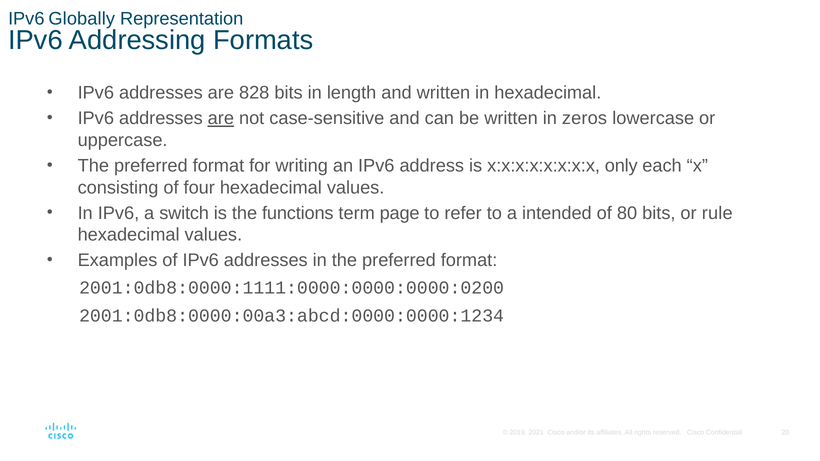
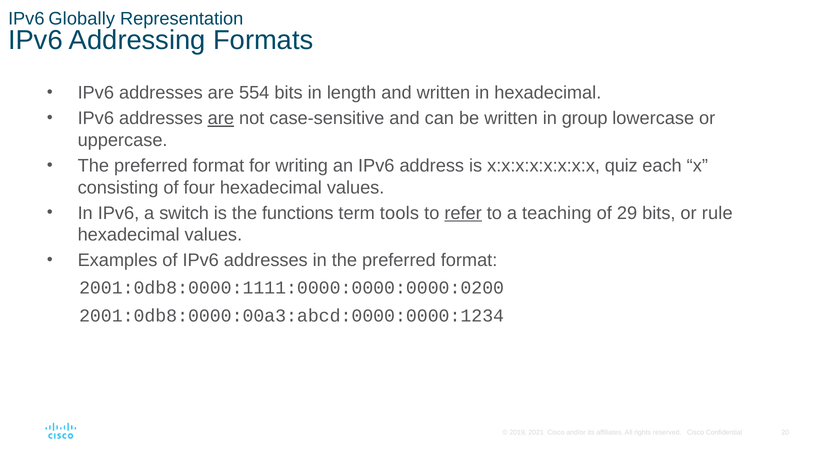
828: 828 -> 554 (254, 93)
zeros: zeros -> group (585, 119)
only: only -> quiz (621, 166)
page: page -> tools (399, 213)
refer underline: none -> present (463, 213)
intended: intended -> teaching (557, 213)
80: 80 -> 29 (627, 213)
